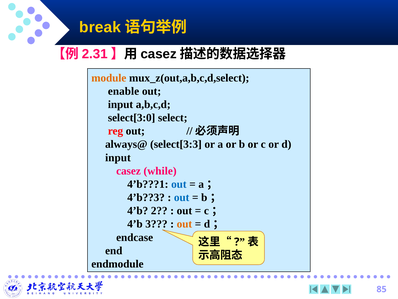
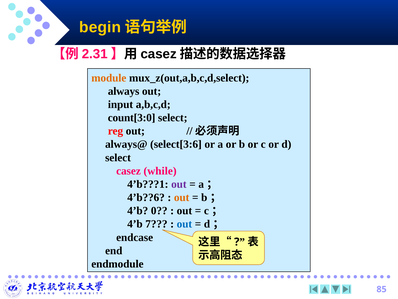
break: break -> begin (100, 27)
enable: enable -> always (124, 91)
select[3:0: select[3:0 -> count[3:0 (132, 118)
select[3:3: select[3:3 -> select[3:6 (176, 144)
input: input -> select (118, 157)
out colour: blue -> purple (179, 184)
4’b??3: 4’b??3 -> 4’b??6 (146, 197)
out colour: blue -> orange (182, 197)
2: 2 -> 0 (159, 210)
3: 3 -> 7 (156, 224)
out colour: orange -> blue (184, 224)
